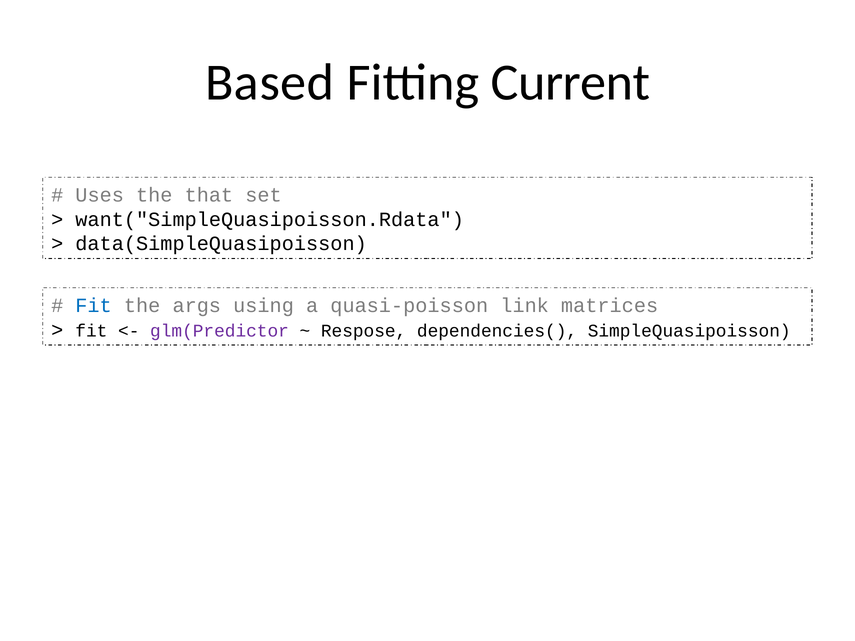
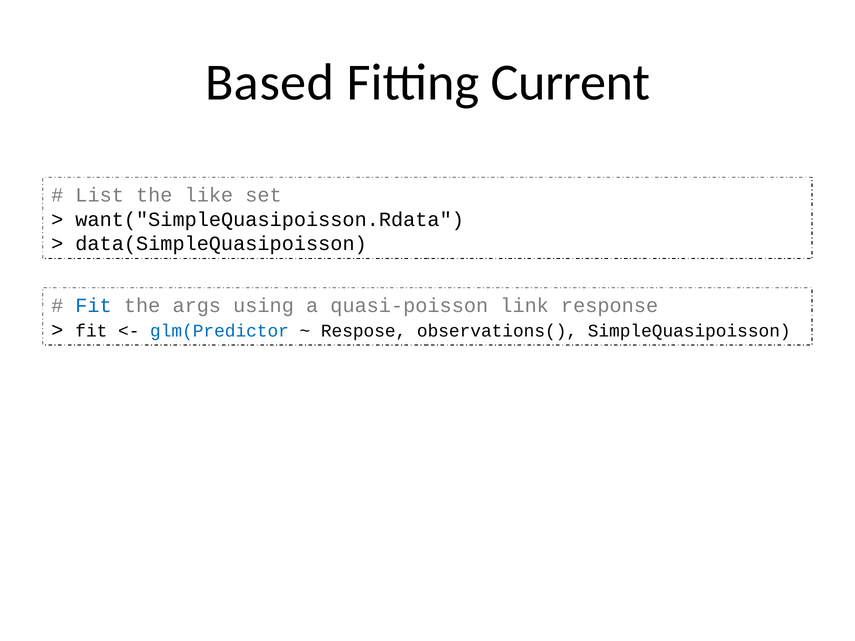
Uses: Uses -> List (100, 195)
that: that -> like (209, 195)
matrices: matrices -> response (610, 306)
glm(Predictor colour: purple -> blue (219, 331)
dependencies(: dependencies( -> observations( (497, 331)
